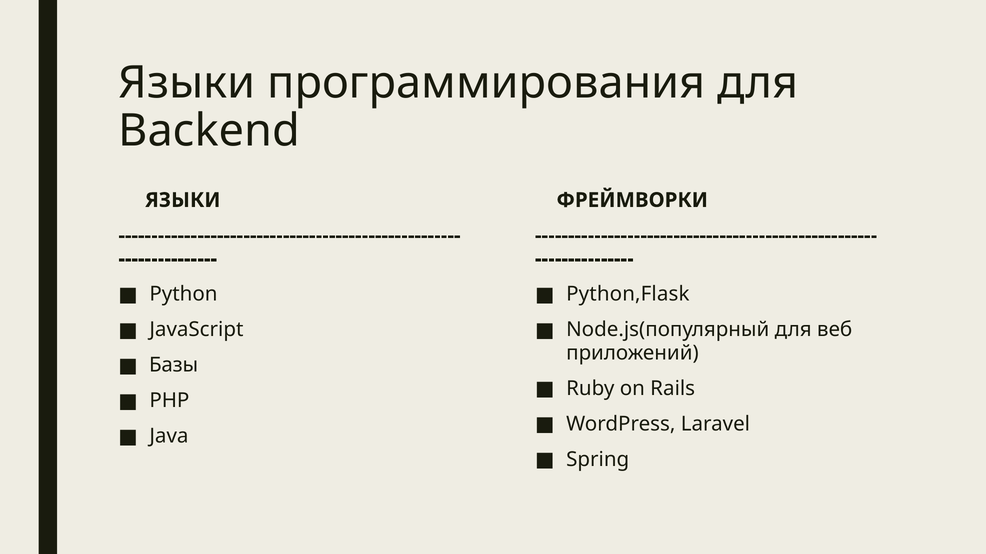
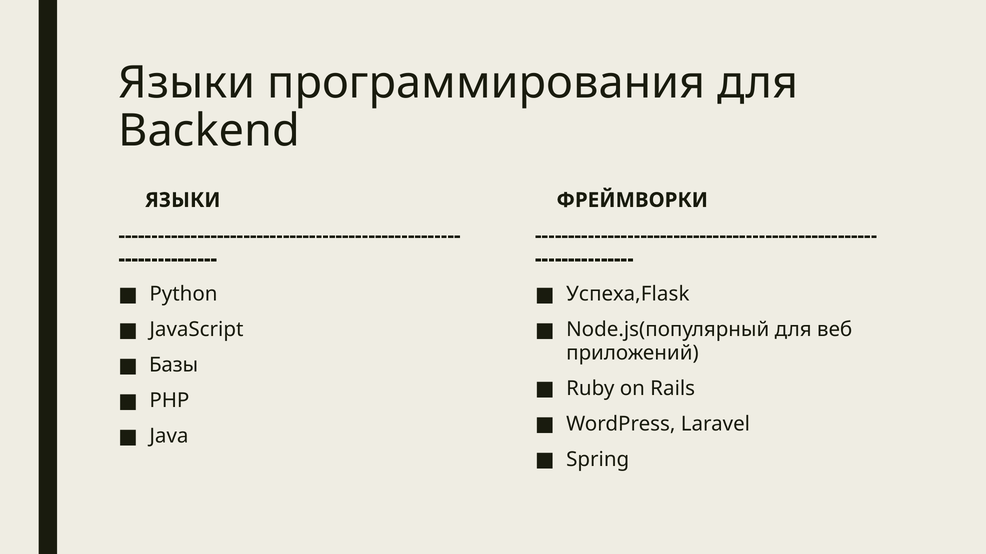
Python,Flask: Python,Flask -> Успеха,Flask (628, 295)
